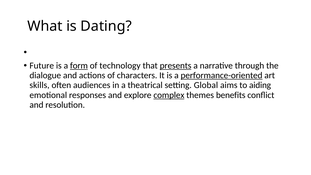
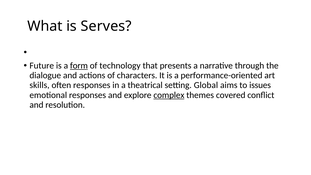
Dating: Dating -> Serves (106, 26)
presents underline: present -> none (176, 66)
performance-oriented underline: present -> none (222, 75)
often audiences: audiences -> responses (92, 85)
aiding: aiding -> issues (260, 85)
benefits: benefits -> covered (231, 95)
